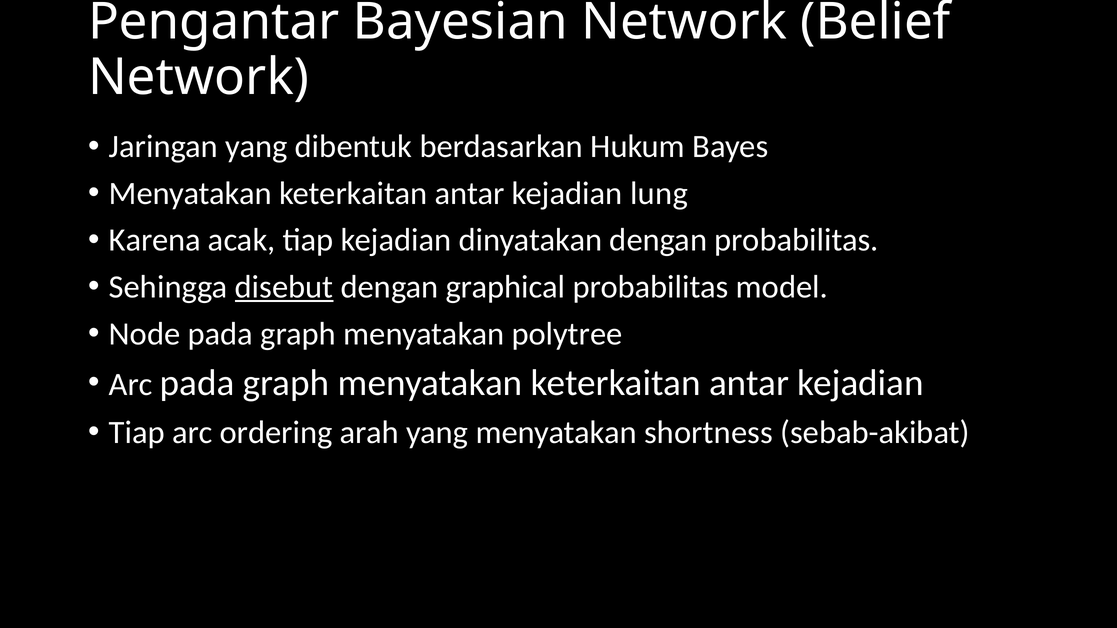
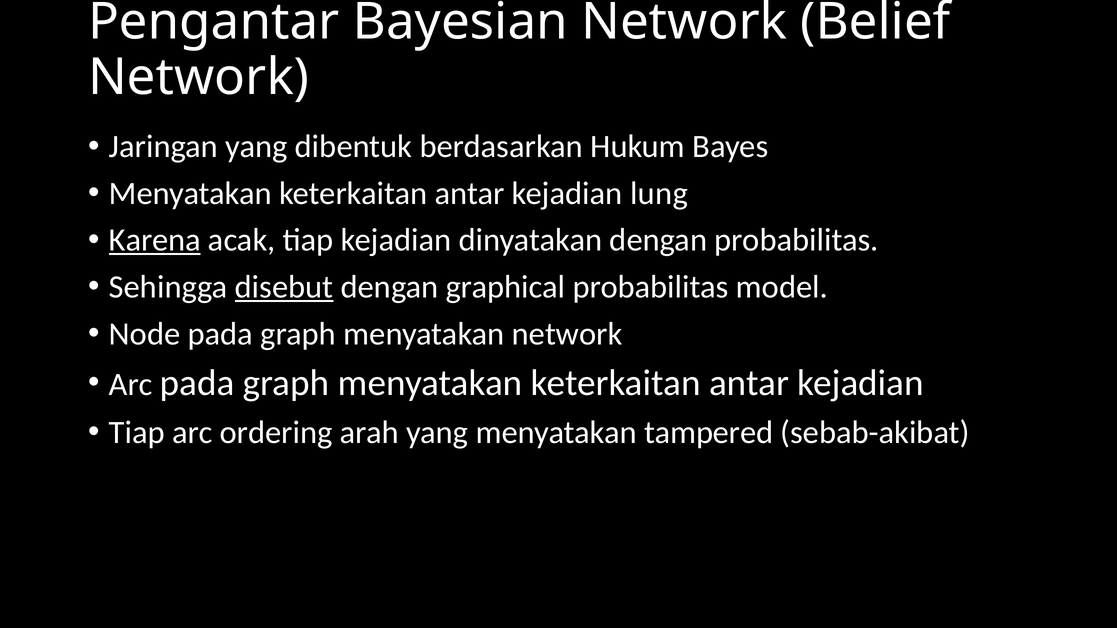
Karena underline: none -> present (155, 240)
menyatakan polytree: polytree -> network (567, 334)
shortness: shortness -> tampered (709, 433)
